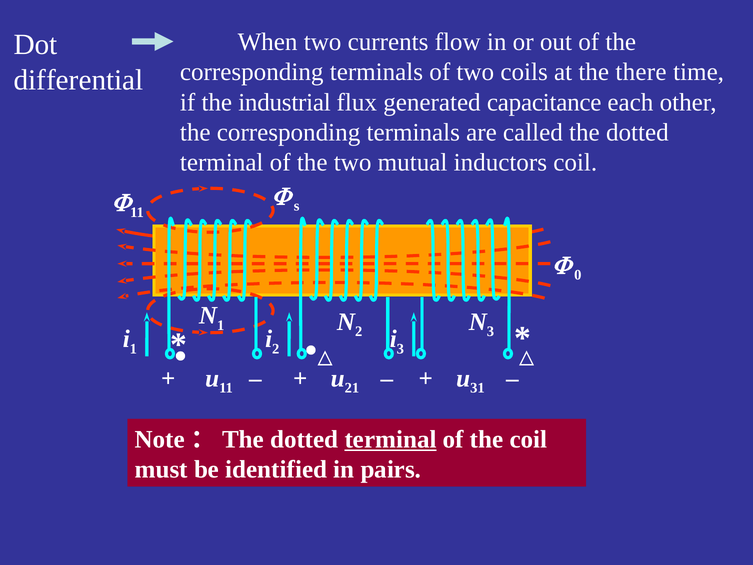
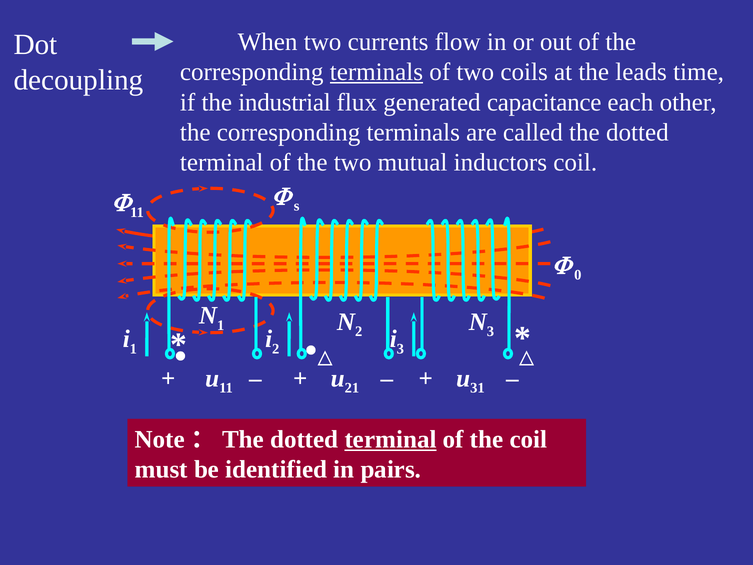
terminals underline: none -> present (376, 72)
there: there -> leads (641, 72)
differential: differential -> decoupling (79, 80)
